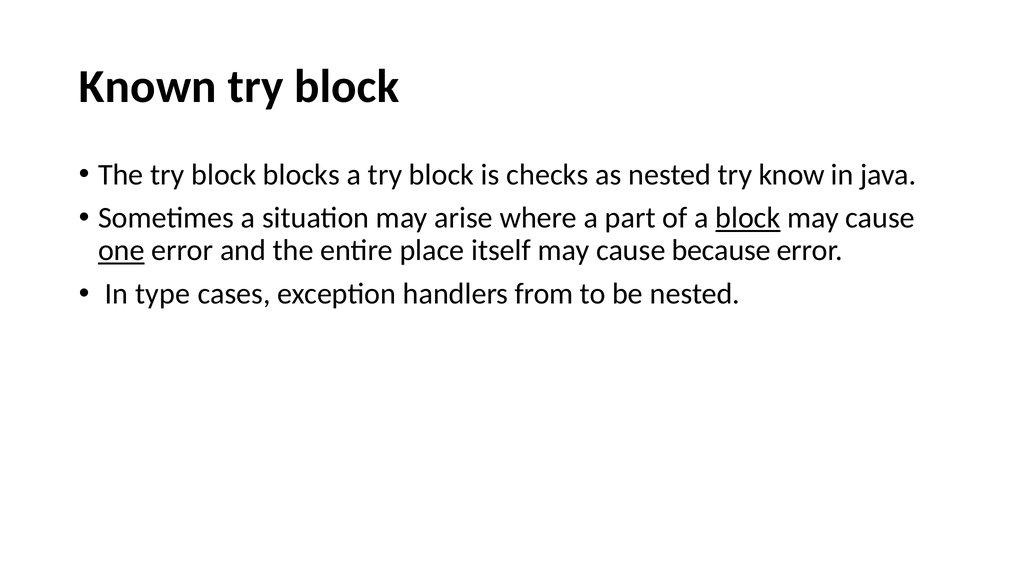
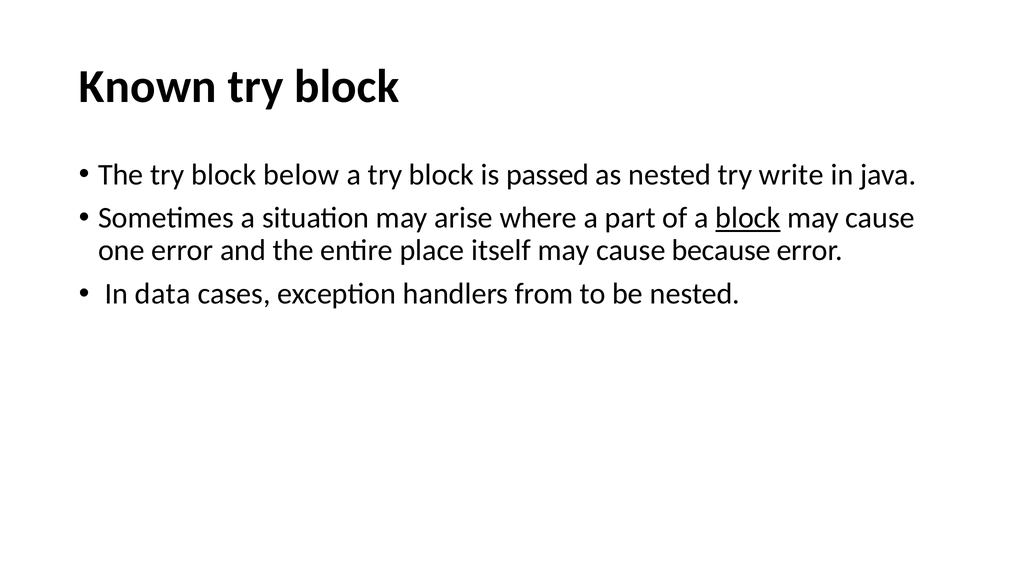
blocks: blocks -> below (301, 175)
checks: checks -> passed (548, 175)
know: know -> write (791, 175)
one underline: present -> none (121, 251)
type: type -> data (163, 294)
